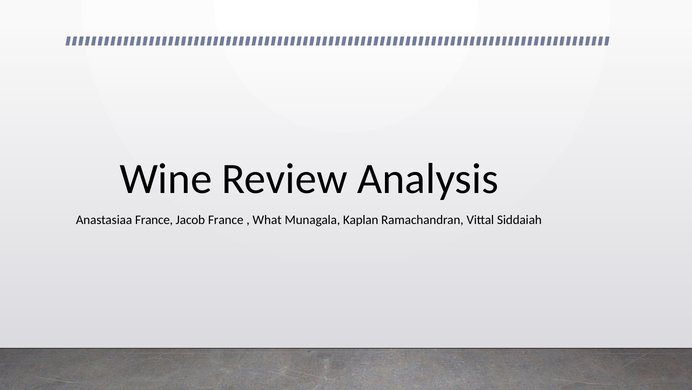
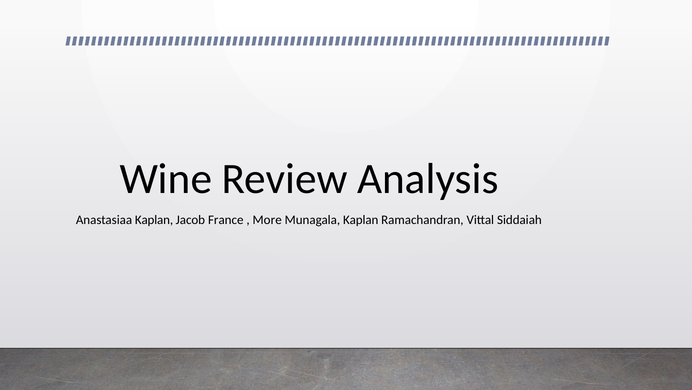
Anastasiaa France: France -> Kaplan (154, 219)
What: What -> More (267, 219)
